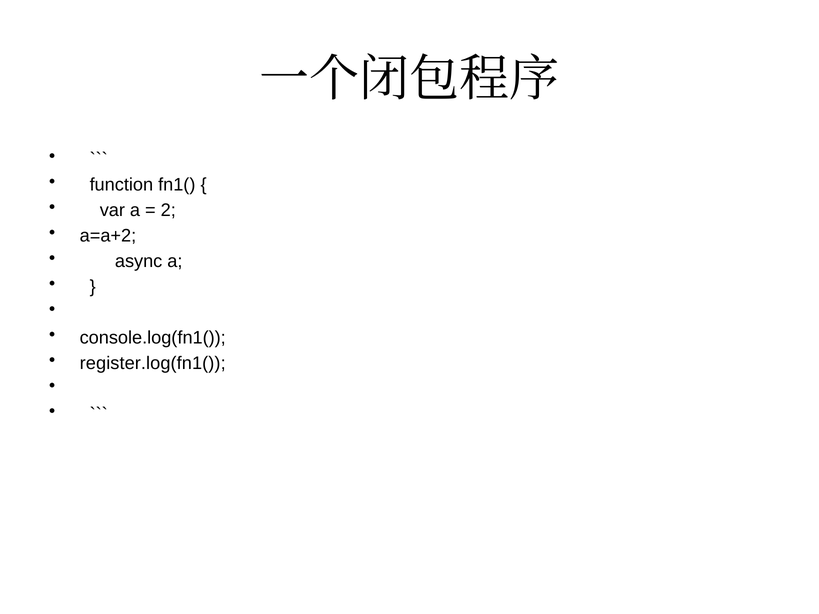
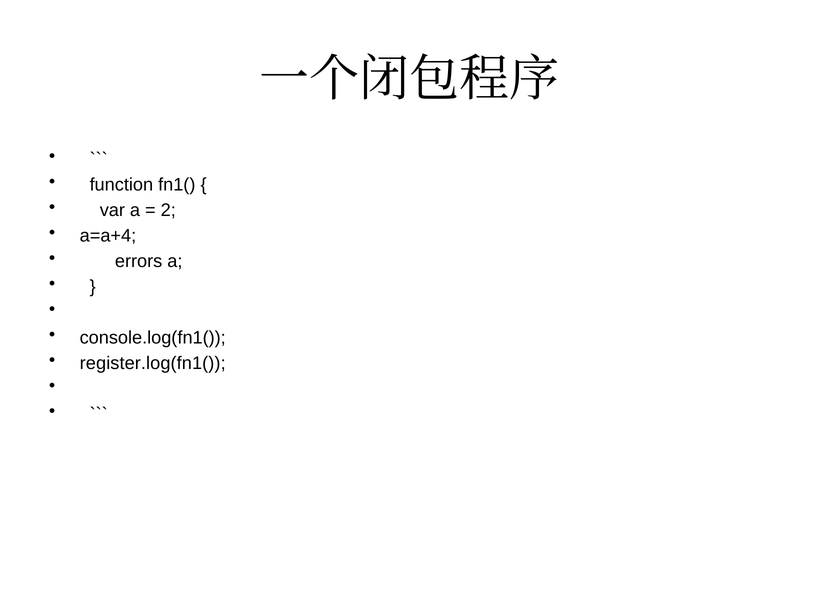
a=a+2: a=a+2 -> a=a+4 (108, 236)
async: async -> errors (139, 261)
